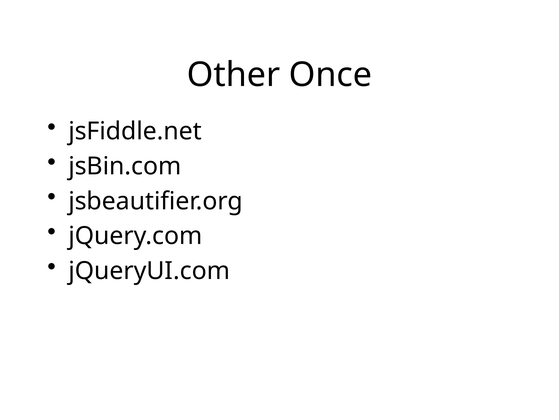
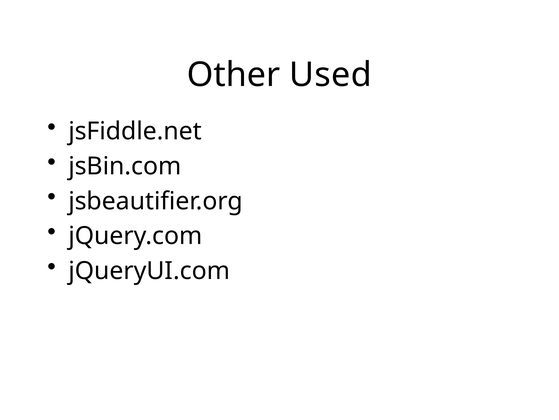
Once: Once -> Used (330, 75)
